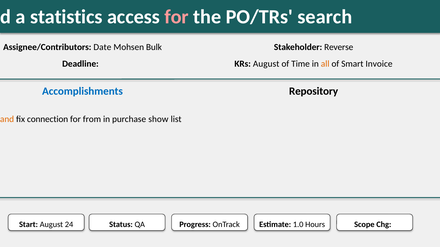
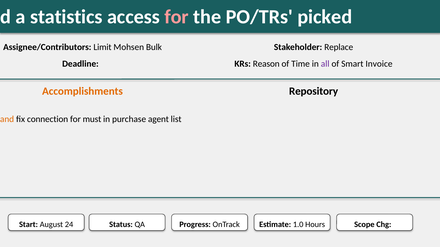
search: search -> picked (325, 17)
Date: Date -> Limit (102, 47)
Reverse: Reverse -> Replace (339, 47)
KRs August: August -> Reason (266, 64)
all colour: orange -> purple (325, 64)
Accomplishments colour: blue -> orange (82, 92)
from: from -> must (92, 119)
show: show -> agent (158, 119)
